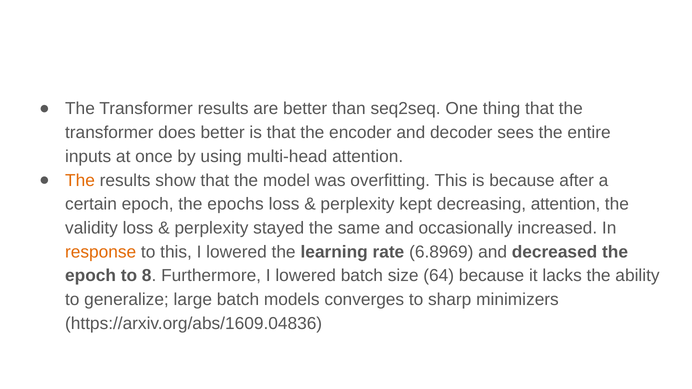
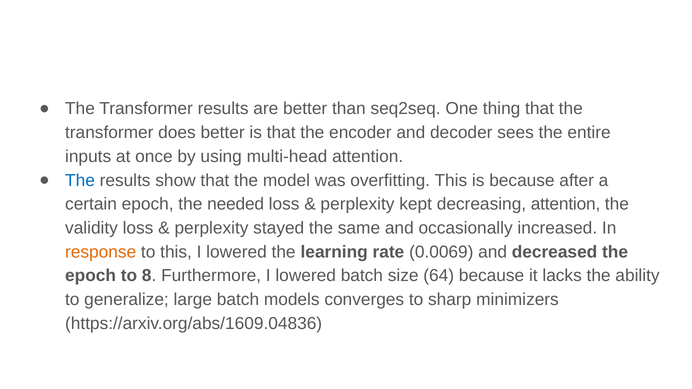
The colour: orange -> blue (80, 180)
epochs: epochs -> needed (236, 204)
6.8969: 6.8969 -> 0.0069 (441, 252)
